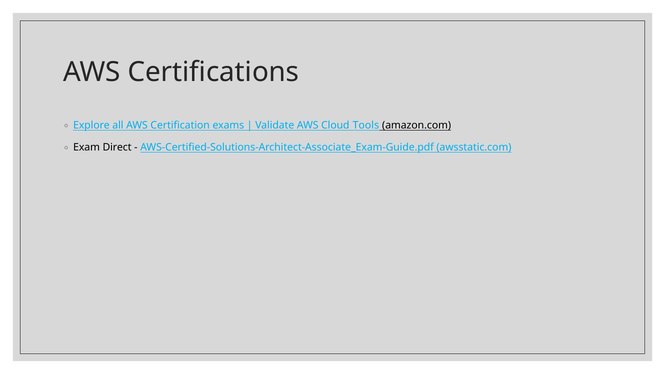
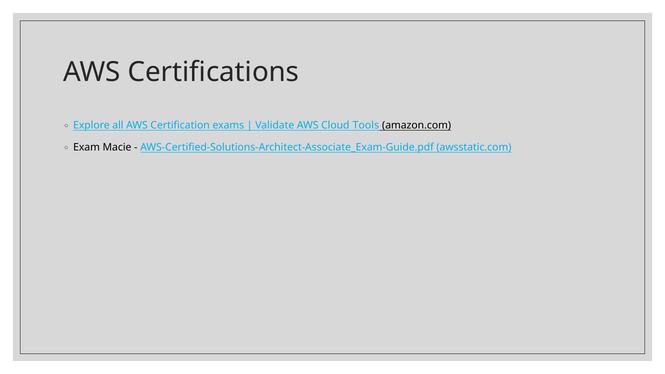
Direct: Direct -> Macie (117, 147)
